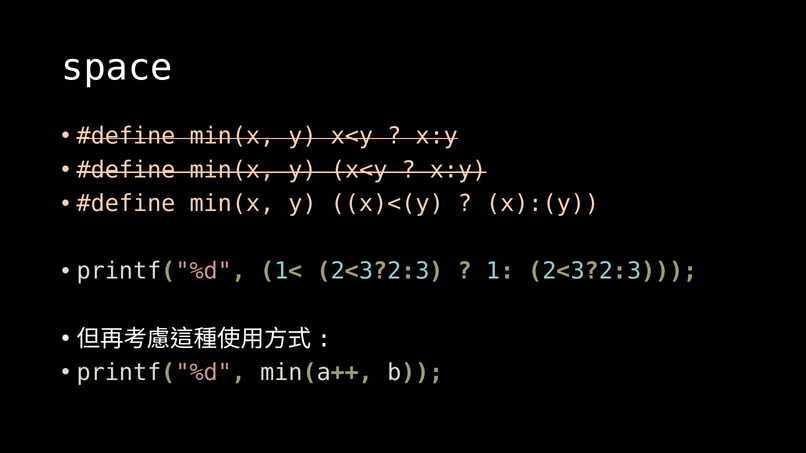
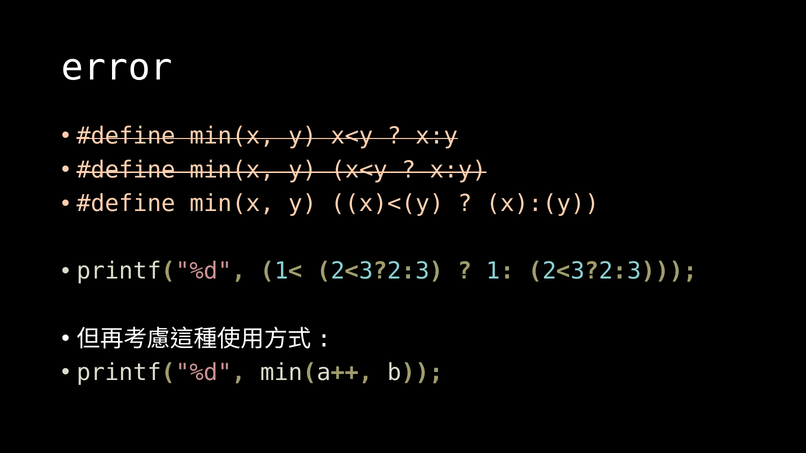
space: space -> error (117, 68)
